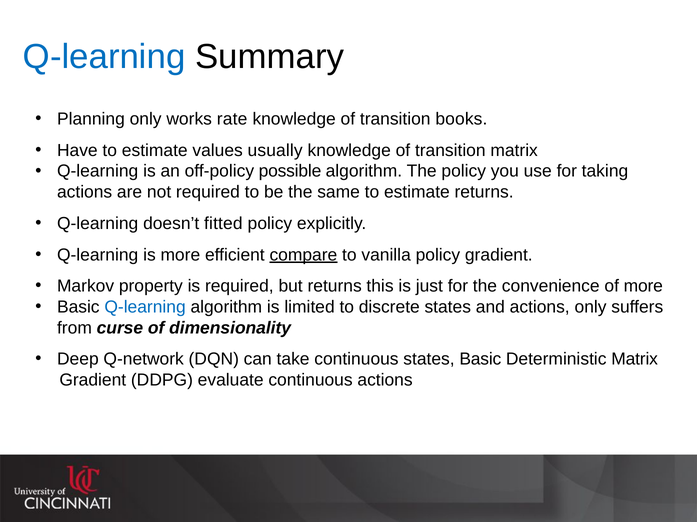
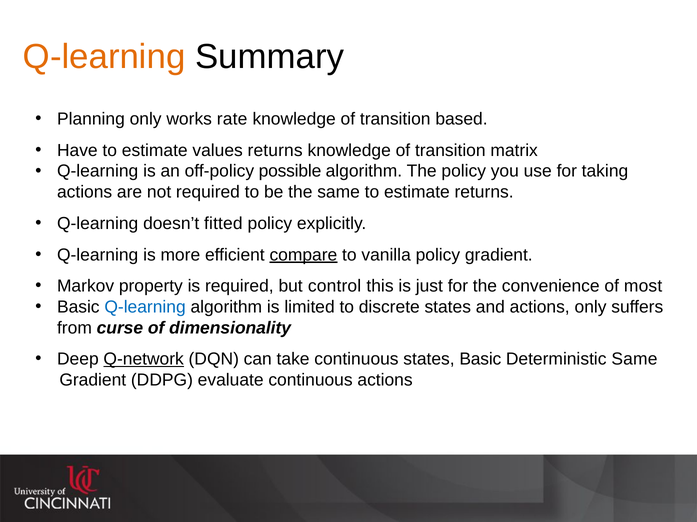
Q-learning colour: blue -> orange (104, 57)
books: books -> based (461, 119)
values usually: usually -> returns (275, 151)
but returns: returns -> control (335, 286)
of more: more -> most (643, 286)
Q-network underline: none -> present (144, 360)
Deterministic Matrix: Matrix -> Same (634, 360)
